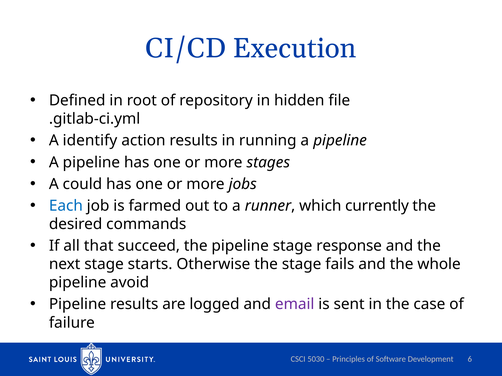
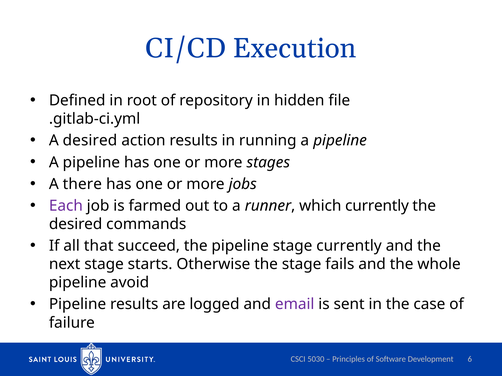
A identify: identify -> desired (90, 141)
could: could -> there (82, 184)
Each colour: blue -> purple (66, 206)
stage response: response -> currently (349, 246)
